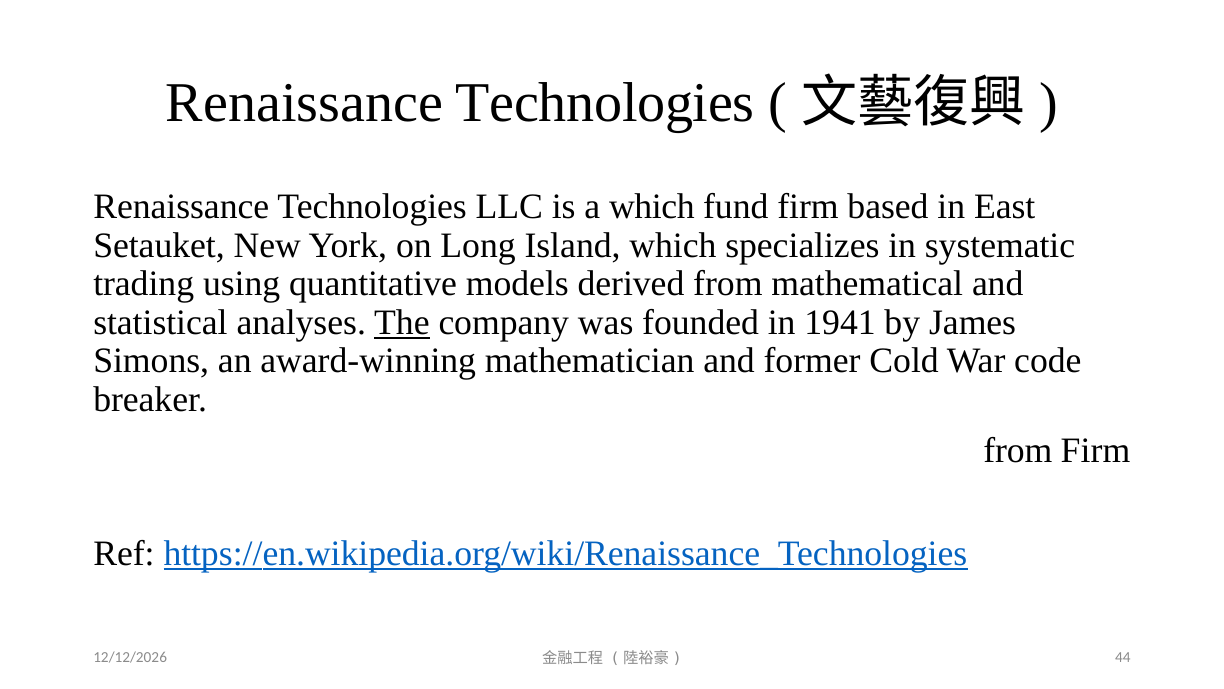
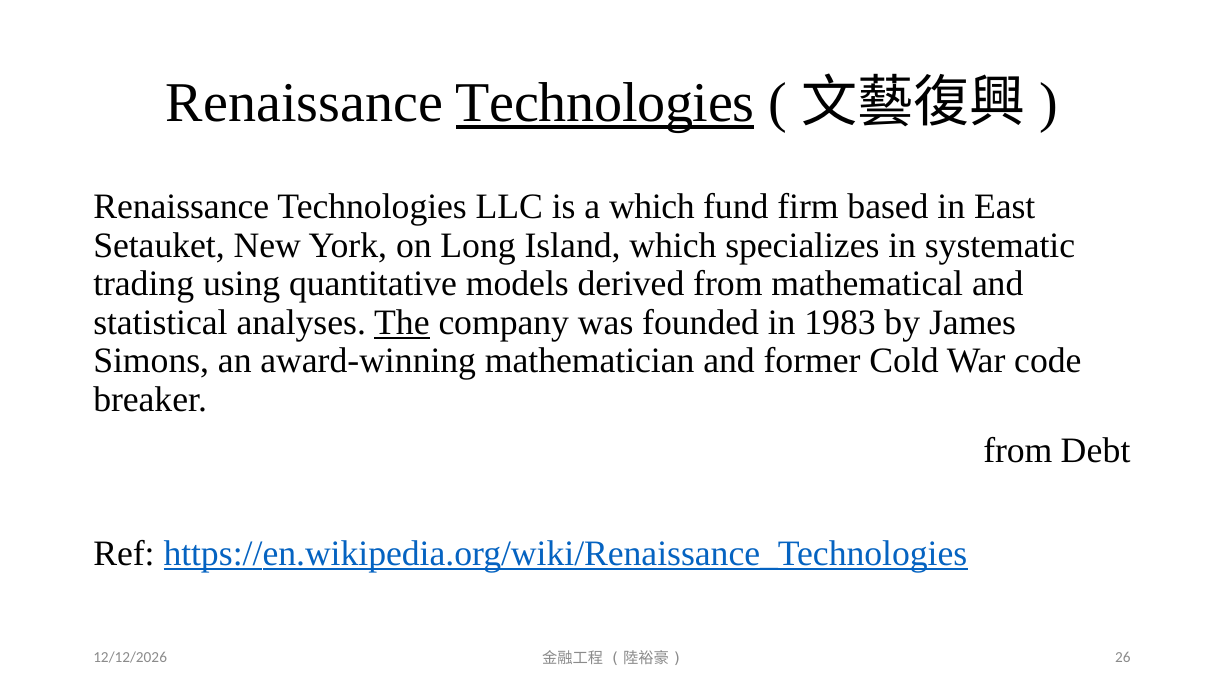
Technologies underline: none -> present (605, 103)
1941: 1941 -> 1983 (840, 322)
from Firm: Firm -> Debt (1096, 451)
44: 44 -> 26 (1123, 657)
